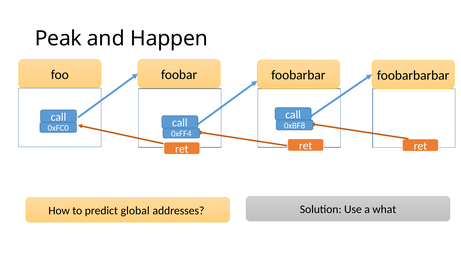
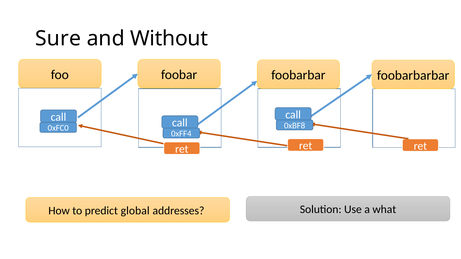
Peak: Peak -> Sure (58, 39)
Happen: Happen -> Without (169, 39)
